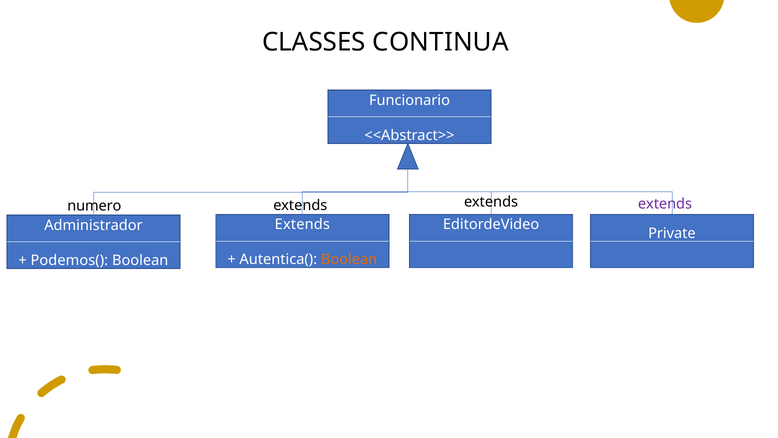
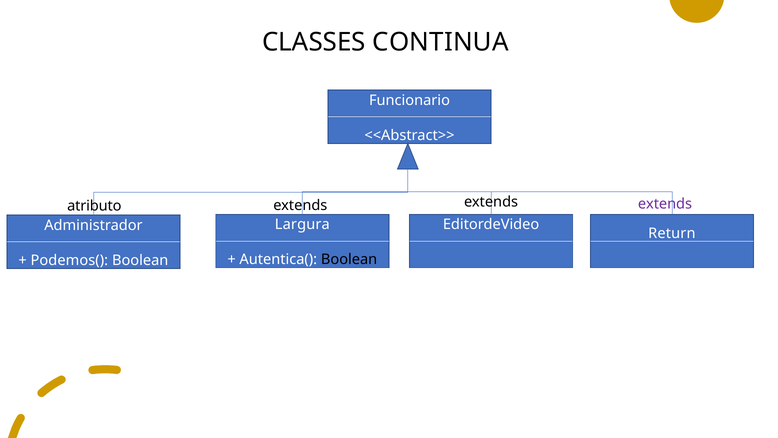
numero: numero -> atributo (94, 206)
Extends: Extends -> Largura (302, 224)
Private: Private -> Return (672, 233)
Boolean colour: orange -> black (349, 259)
